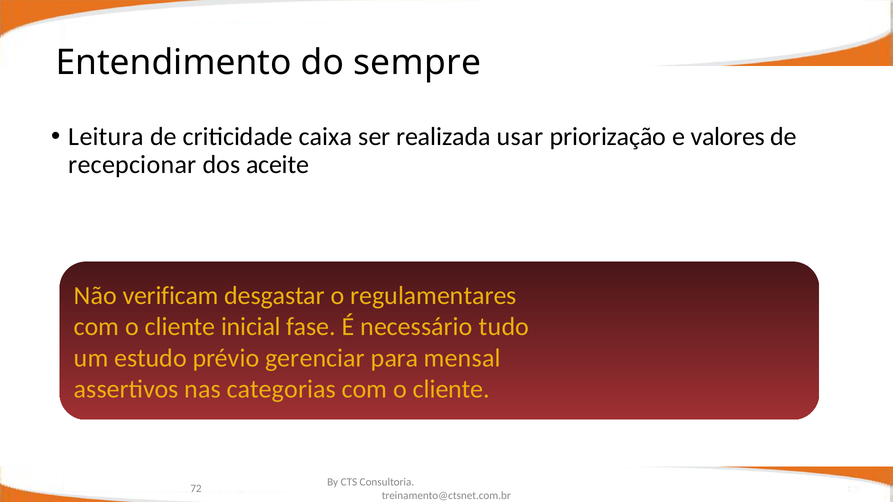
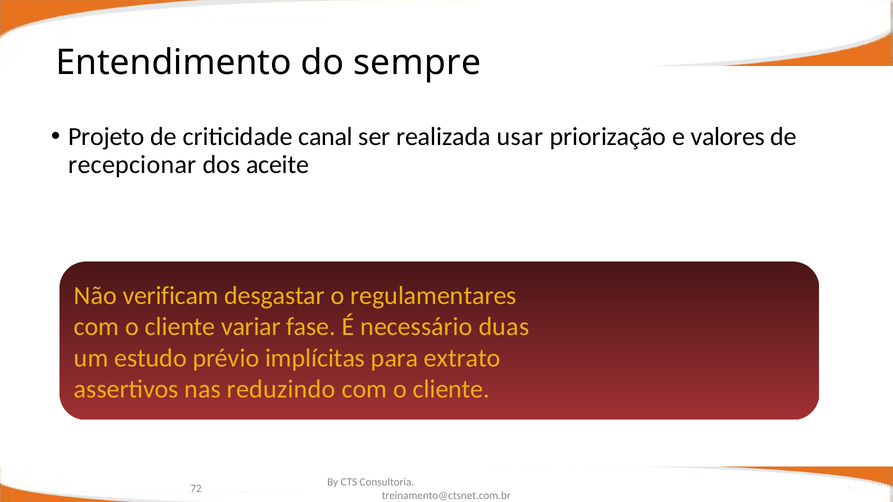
Leitura: Leitura -> Projeto (106, 137)
caixa: caixa -> canal (326, 137)
inicial: inicial -> variar (251, 327)
tudo: tudo -> duas (504, 327)
gerenciar: gerenciar -> implícitas (315, 358)
mensal: mensal -> extrato (462, 358)
categorias: categorias -> reduzindo (281, 390)
